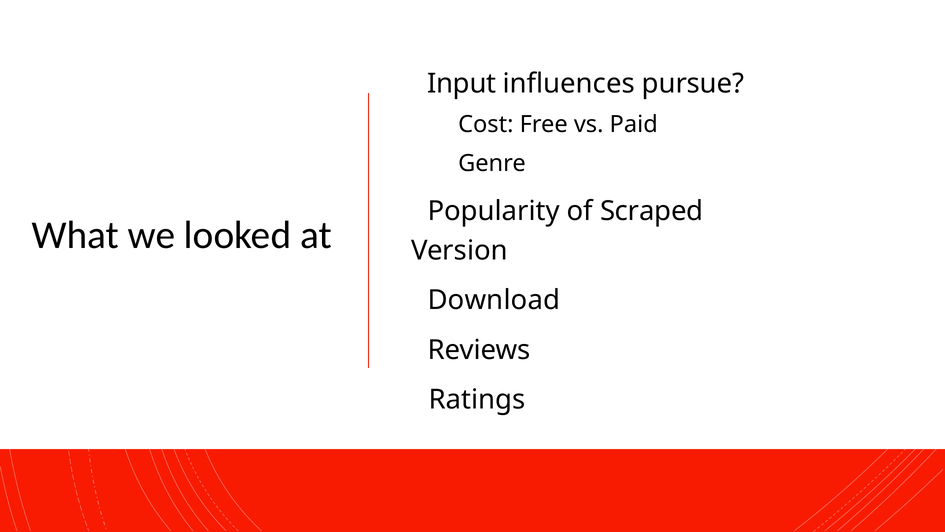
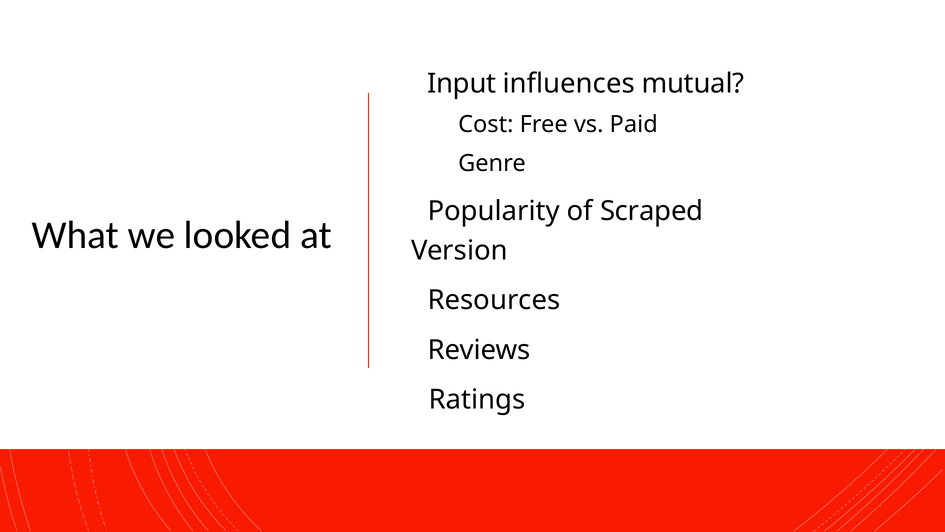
pursue: pursue -> mutual (693, 83)
Download: Download -> Resources (494, 300)
